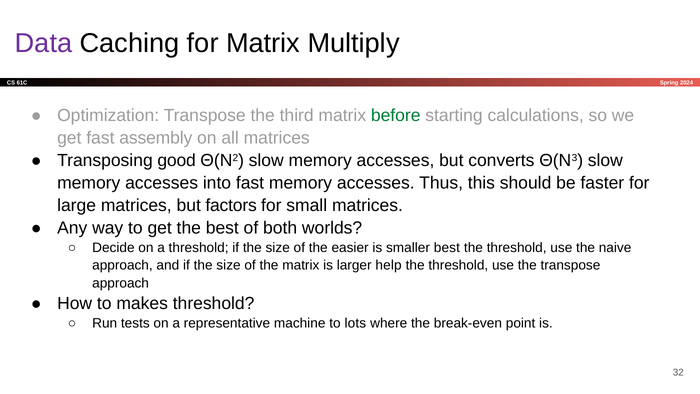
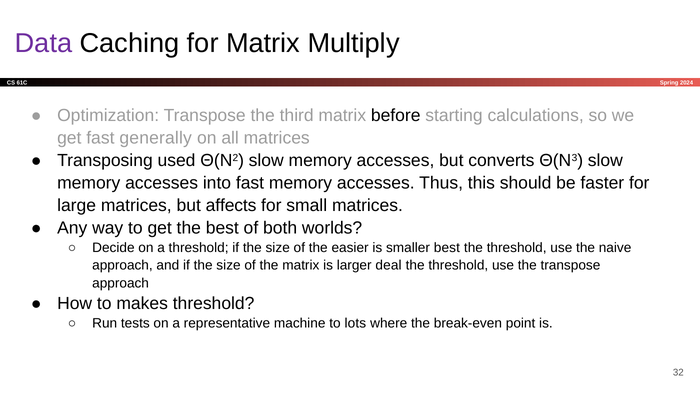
before colour: green -> black (396, 115)
assembly: assembly -> generally (156, 138)
good: good -> used (177, 160)
factors: factors -> affects (231, 206)
help: help -> deal (389, 265)
